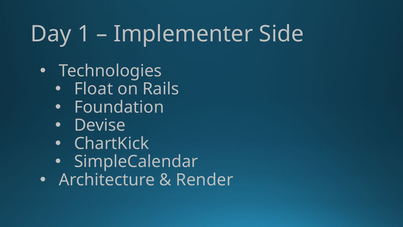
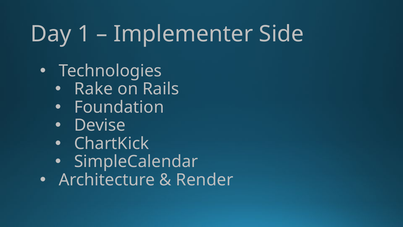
Float: Float -> Rake (94, 89)
